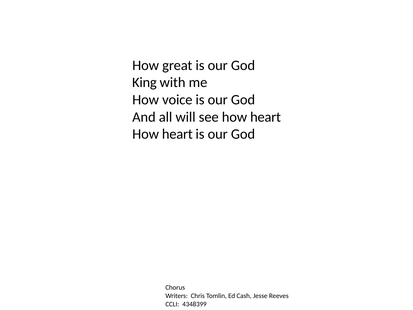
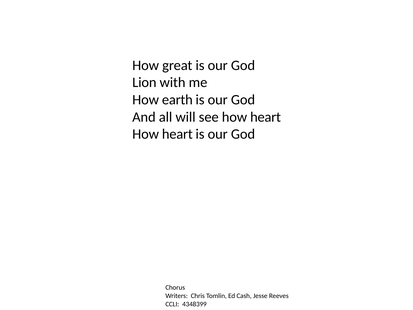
King: King -> Lion (144, 83)
voice: voice -> earth (177, 100)
